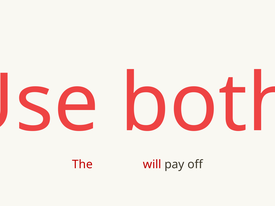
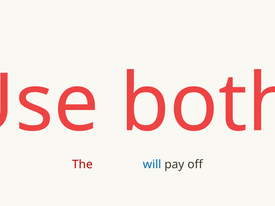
will colour: red -> blue (152, 165)
